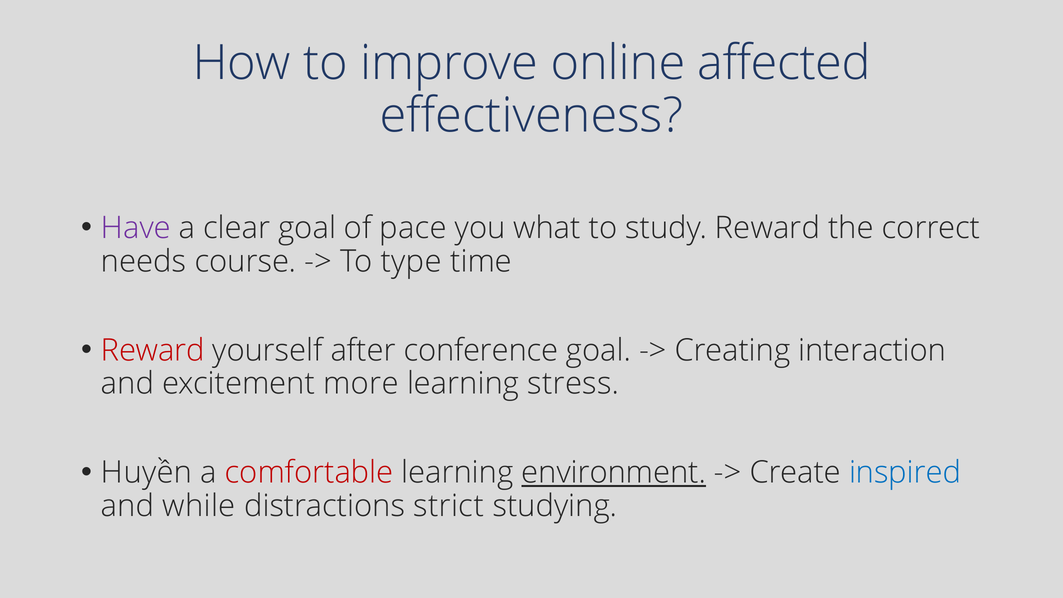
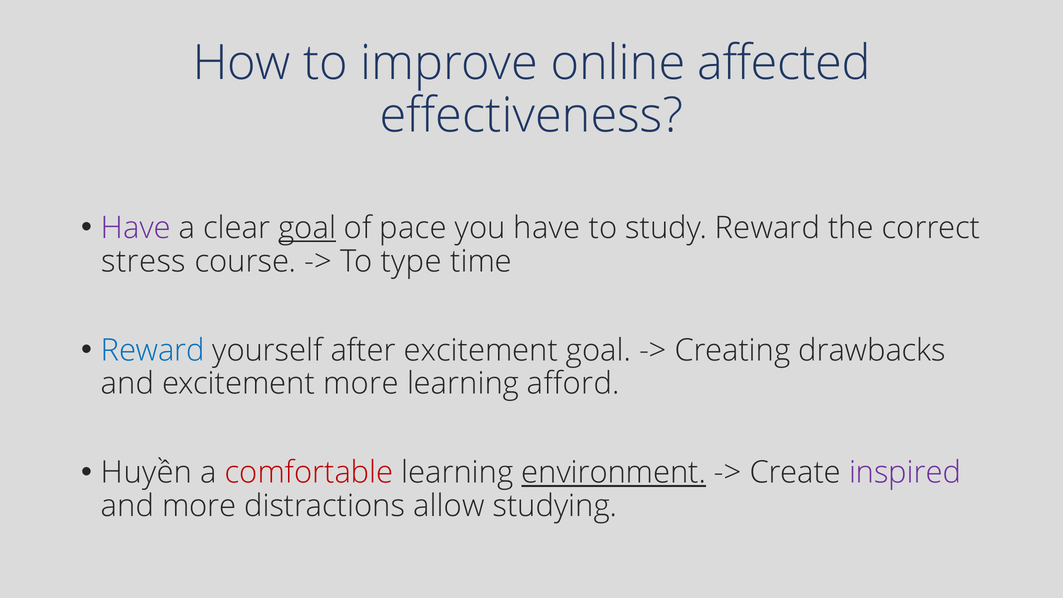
goal underline: none -> present (307, 228)
you what: what -> have (547, 228)
needs: needs -> stress (144, 261)
Reward colour: red -> blue (153, 350)
after conference: conference -> excitement (481, 350)
interaction: interaction -> drawbacks (872, 350)
stress: stress -> afford (573, 384)
inspired colour: blue -> purple (905, 473)
and while: while -> more (199, 506)
strict: strict -> allow (449, 506)
